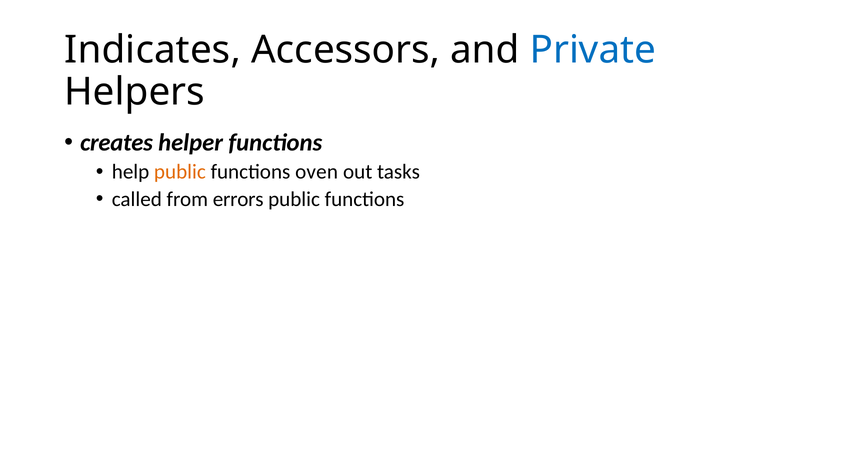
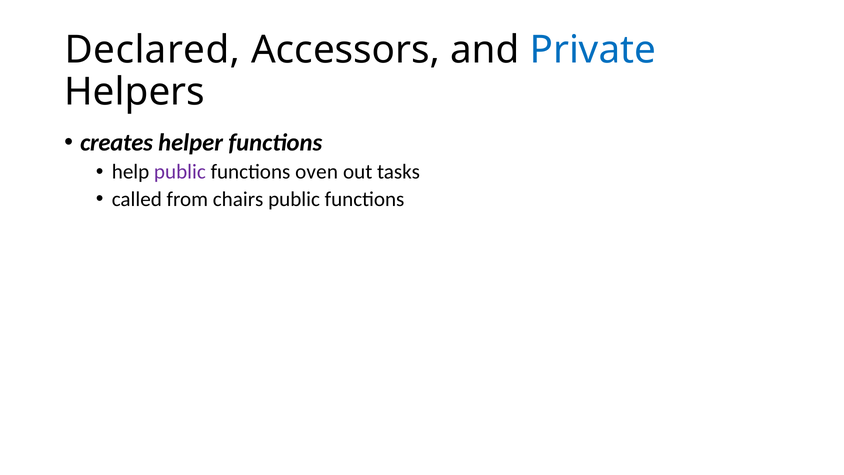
Indicates: Indicates -> Declared (153, 50)
public colour: orange -> purple (180, 172)
errors: errors -> chairs (238, 199)
